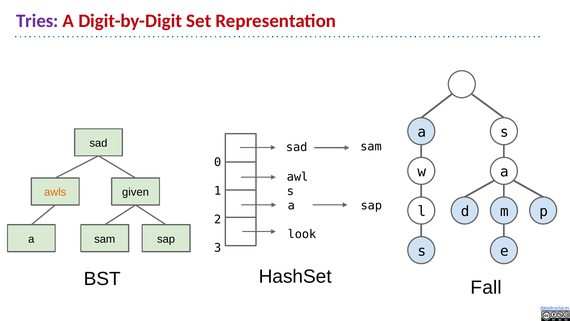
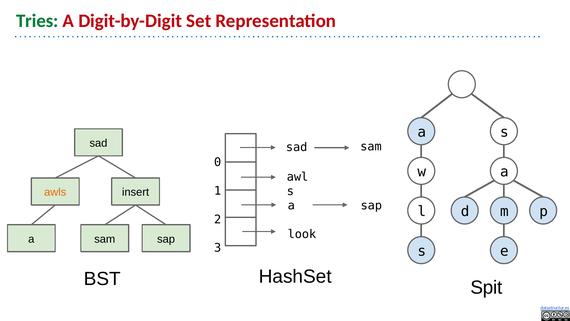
Tries colour: purple -> green (37, 21)
given: given -> insert (136, 192)
Fall: Fall -> Spit (486, 287)
